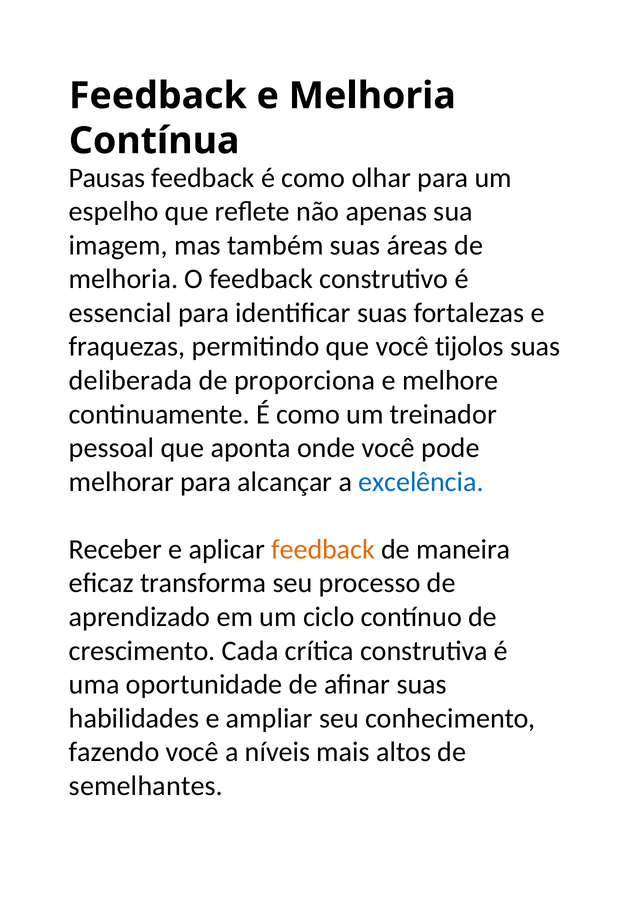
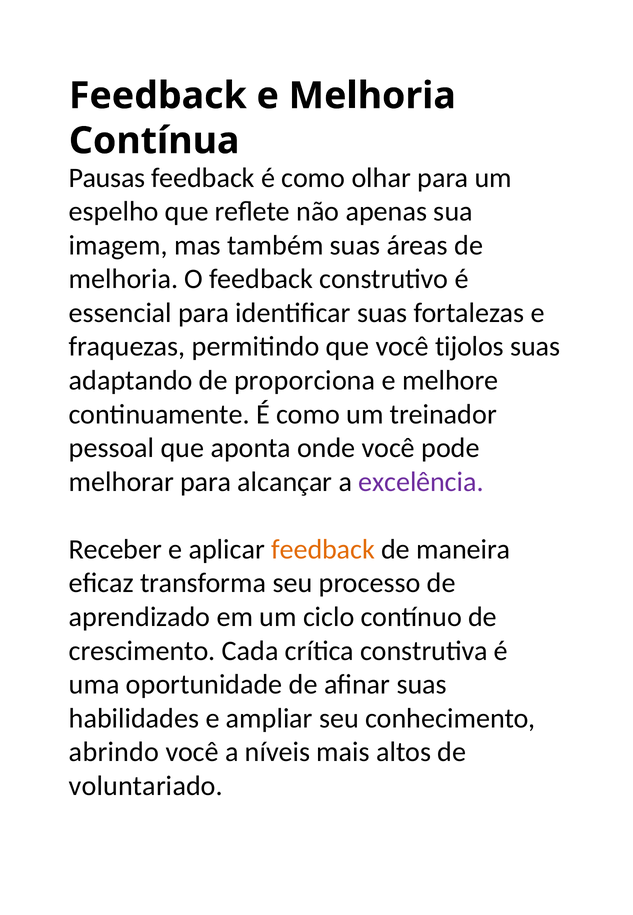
deliberada: deliberada -> adaptando (131, 380)
excelência colour: blue -> purple (421, 481)
fazendo: fazendo -> abrindo (114, 752)
semelhantes: semelhantes -> voluntariado (146, 785)
